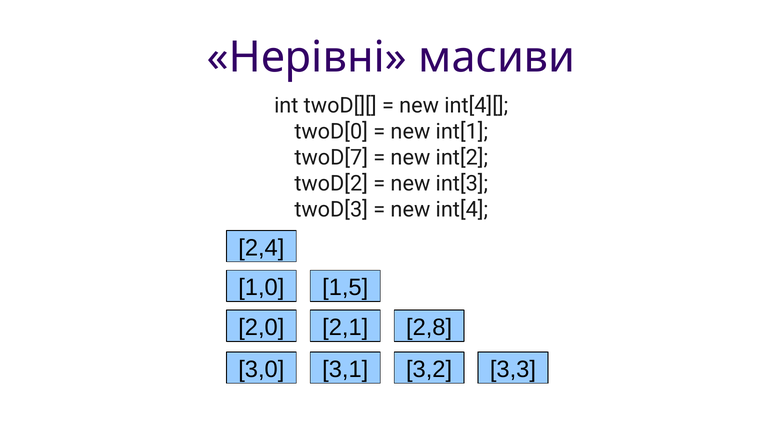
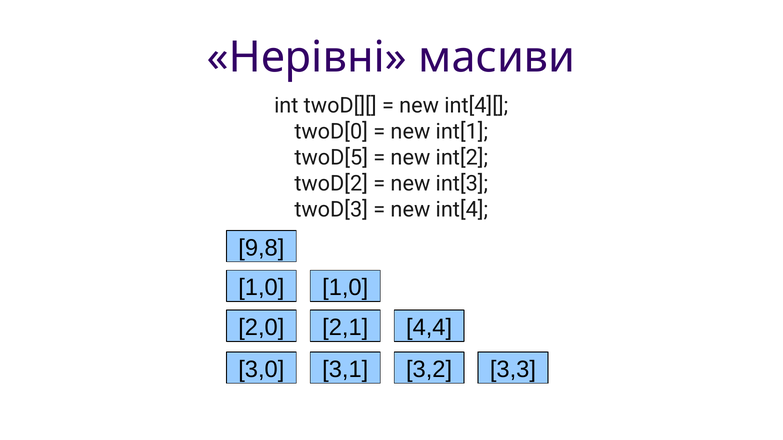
twoD[7: twoD[7 -> twoD[5 (331, 158)
2,4: 2,4 -> 9,8 (261, 248)
1,0 1,5: 1,5 -> 1,0 (345, 288)
2,8: 2,8 -> 4,4 (429, 328)
